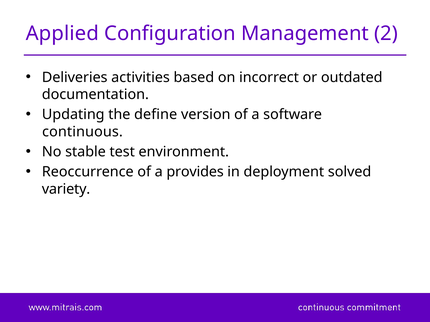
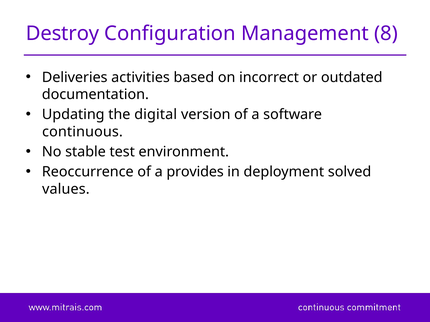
Applied: Applied -> Destroy (62, 34)
2: 2 -> 8 (386, 34)
define: define -> digital (156, 115)
variety: variety -> values (66, 189)
